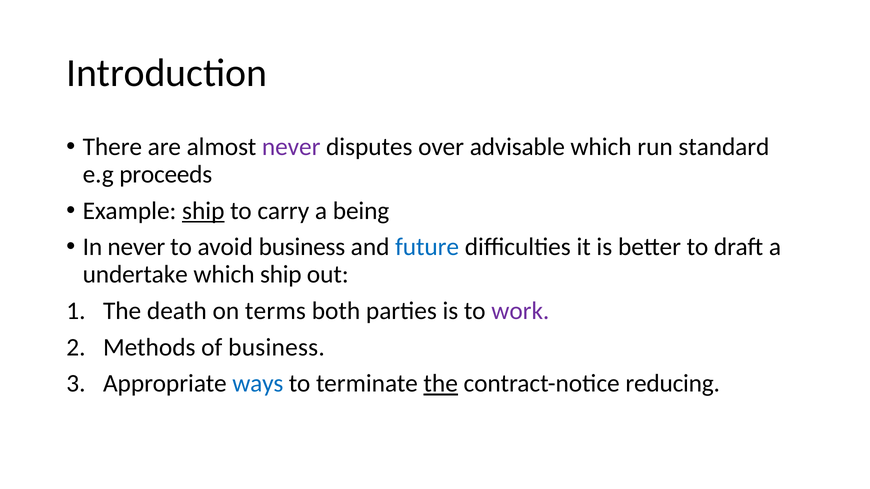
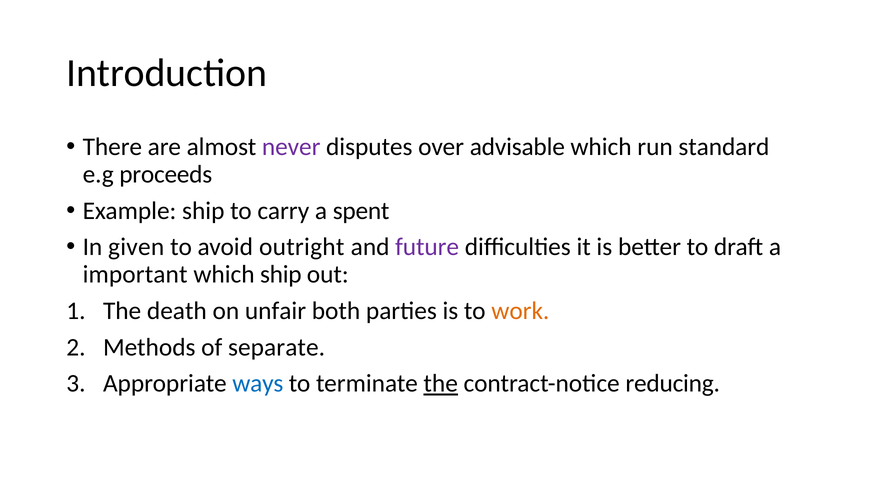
ship underline: present -> none (203, 211)
being: being -> spent (361, 211)
In never: never -> given (136, 247)
avoid business: business -> outright (302, 247)
future colour: blue -> purple (427, 247)
undertake: undertake -> important (135, 275)
terms: terms -> unfair (276, 311)
work colour: purple -> orange (520, 311)
of business: business -> separate (277, 347)
